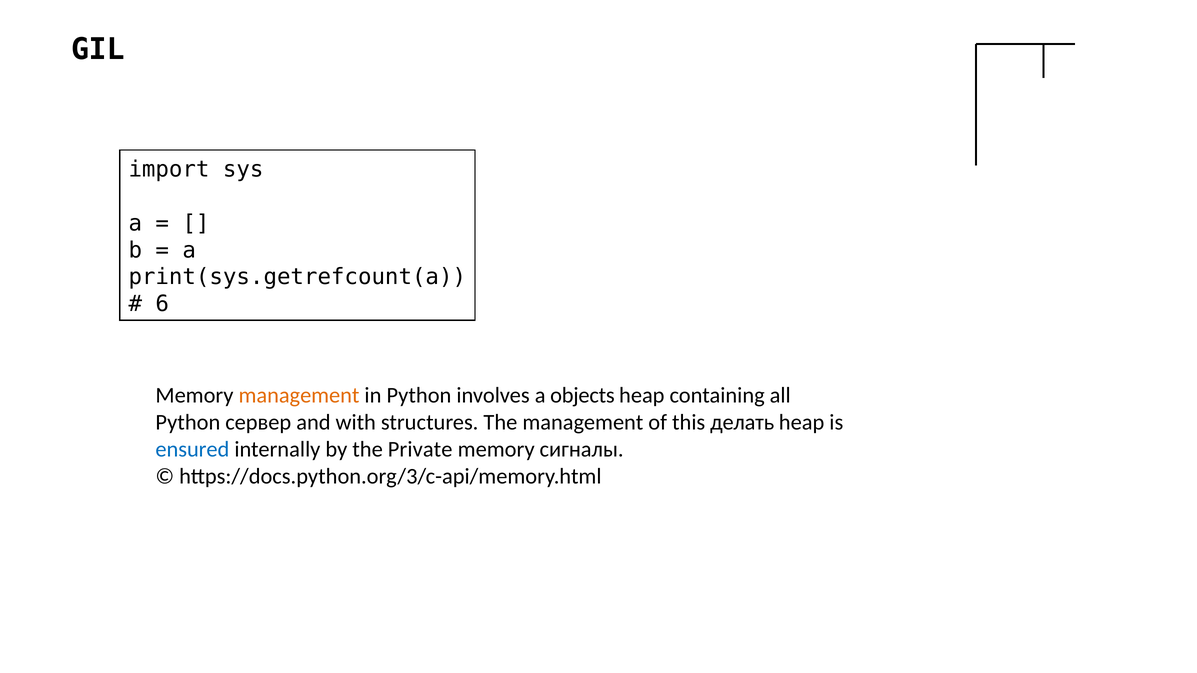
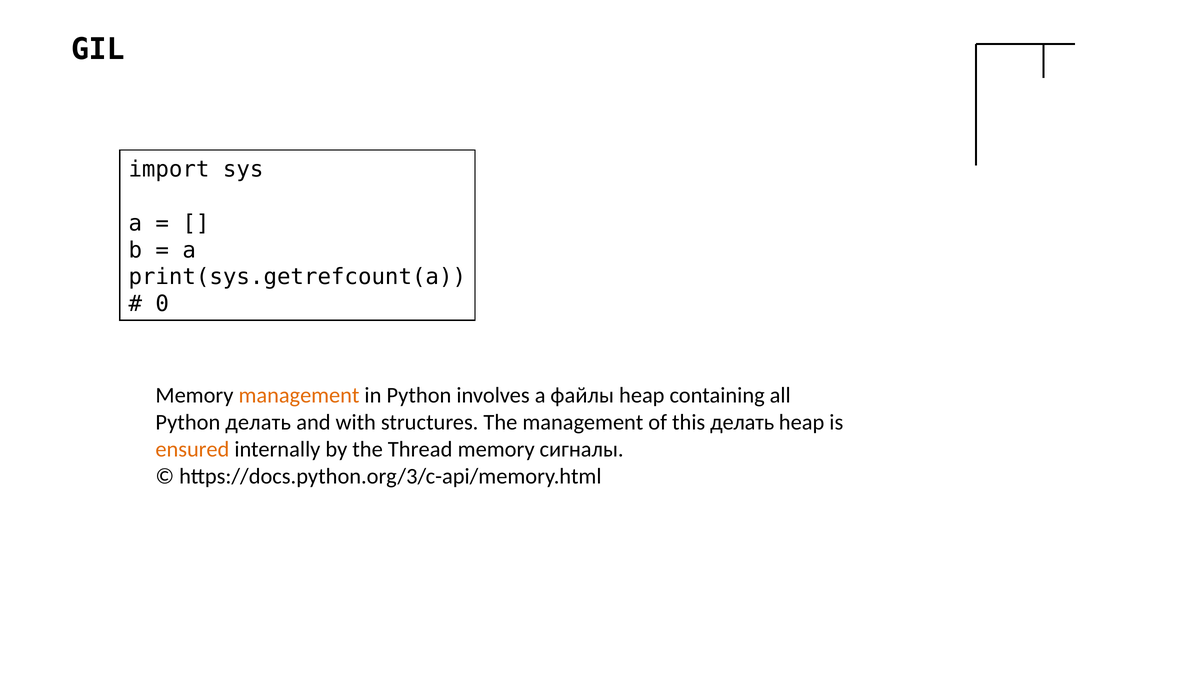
6: 6 -> 0 (162, 304)
objects: objects -> файлы (582, 396)
Python сервер: сервер -> делать (258, 423)
ensured colour: blue -> orange (192, 450)
Private: Private -> Thread (420, 450)
